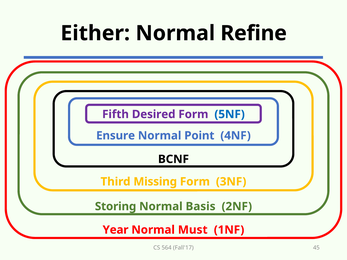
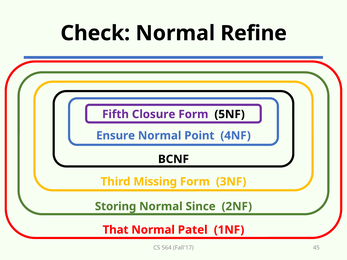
Either: Either -> Check (95, 33)
Desired: Desired -> Closure (154, 114)
5NF colour: blue -> black (230, 114)
Basis: Basis -> Since (201, 207)
Year: Year -> That (116, 230)
Must: Must -> Patel (193, 230)
